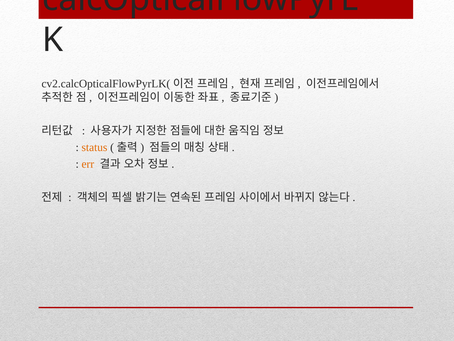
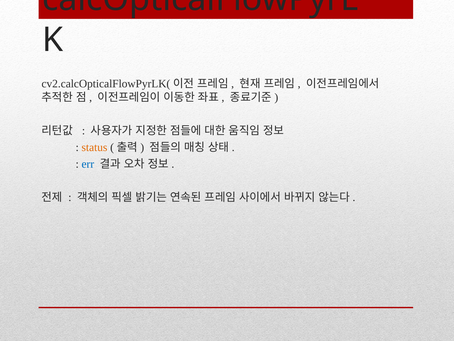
err colour: orange -> blue (88, 164)
